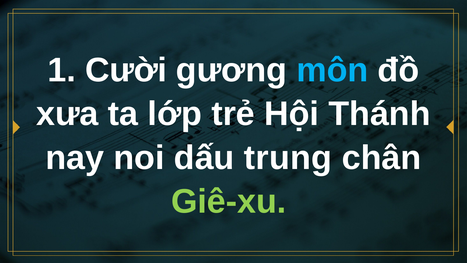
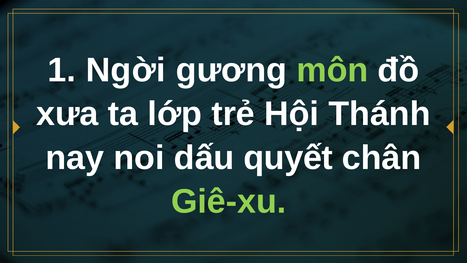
Cười: Cười -> Ngời (126, 70)
môn colour: light blue -> light green (332, 70)
trung: trung -> quyết (288, 158)
